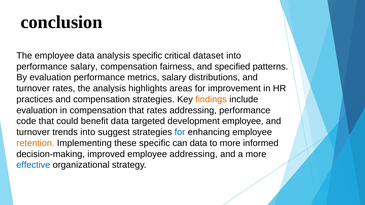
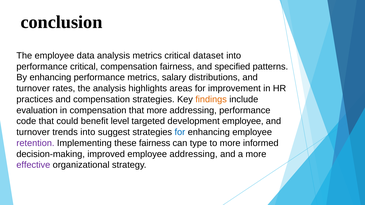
analysis specific: specific -> metrics (147, 56)
performance salary: salary -> critical (84, 67)
By evaluation: evaluation -> enhancing (50, 78)
that rates: rates -> more (157, 110)
benefit data: data -> level (120, 121)
retention colour: orange -> purple (35, 143)
these specific: specific -> fairness (155, 143)
can data: data -> type (198, 143)
effective colour: blue -> purple (33, 165)
